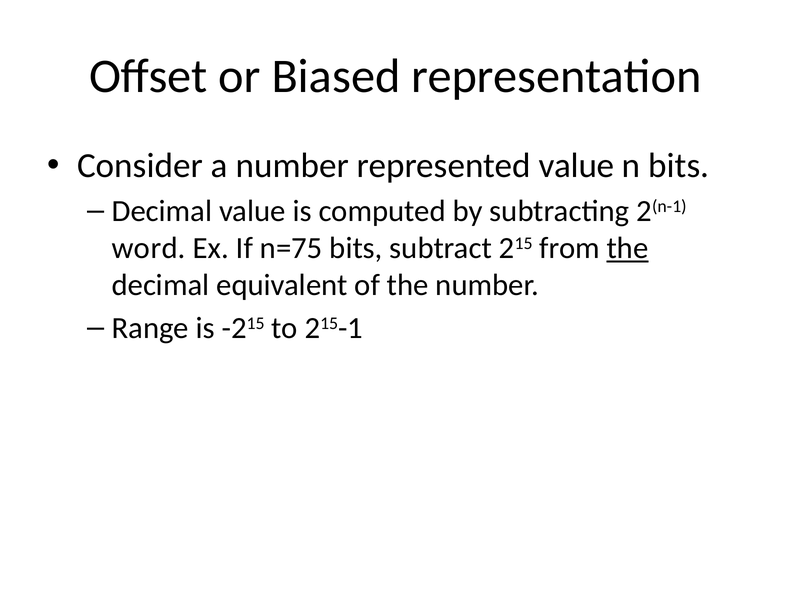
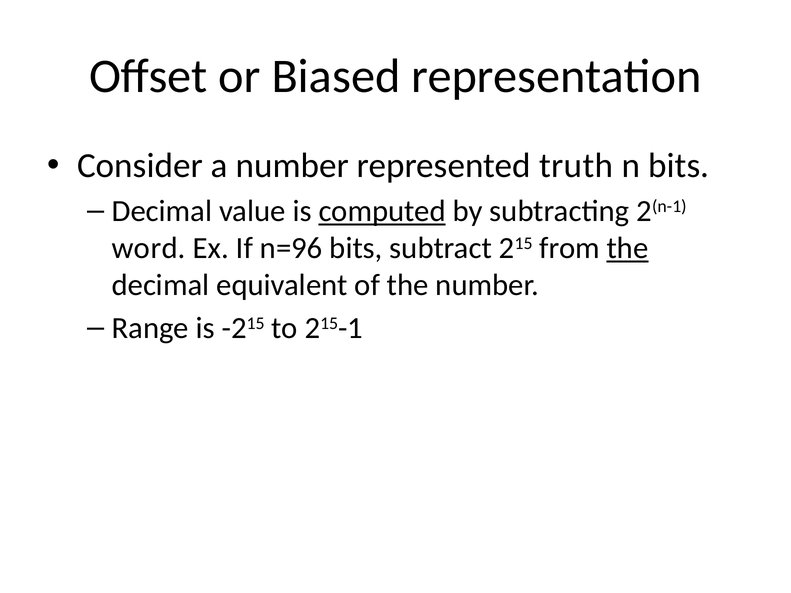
represented value: value -> truth (576, 166)
computed underline: none -> present (382, 211)
n=75: n=75 -> n=96 (291, 248)
